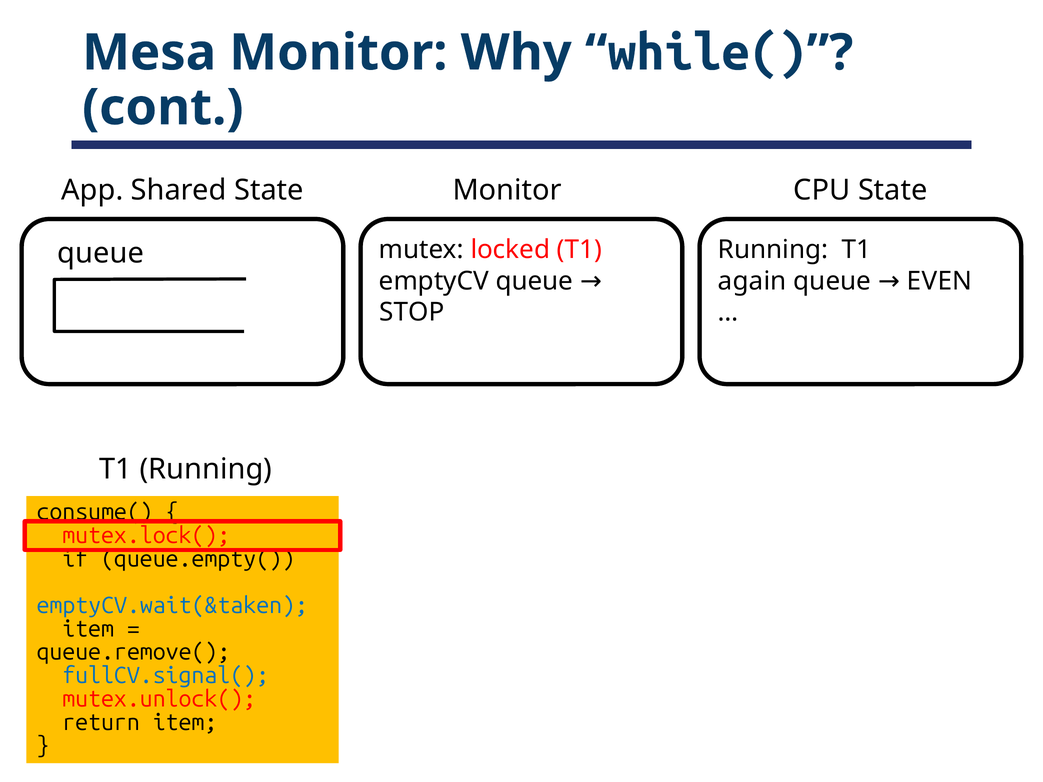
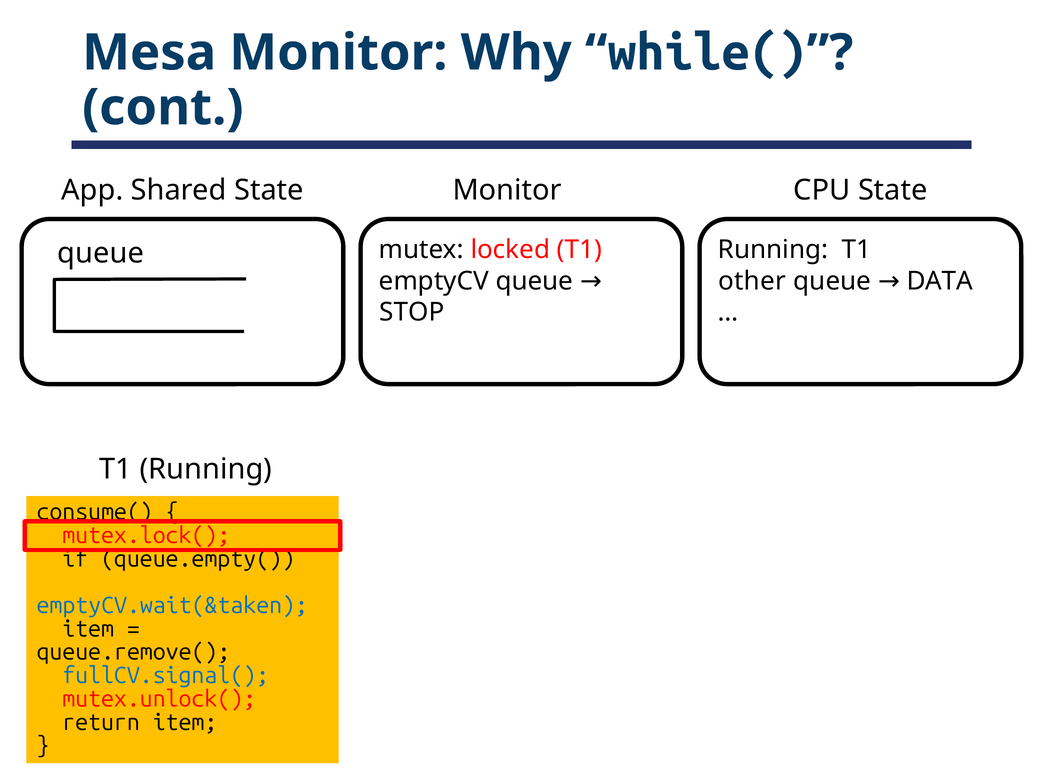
again: again -> other (752, 281)
EVEN: EVEN -> DATA (940, 281)
